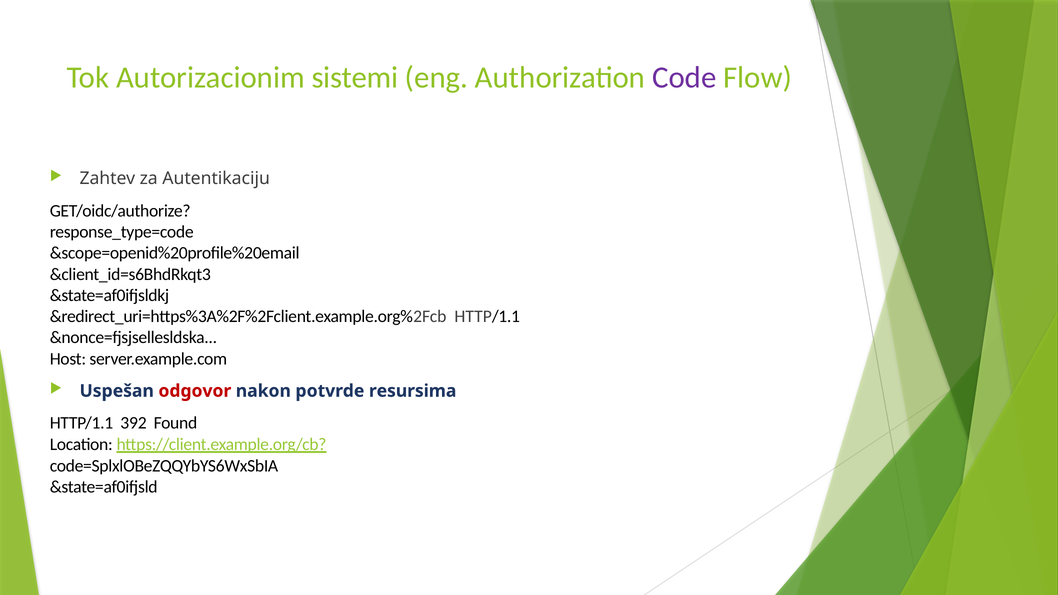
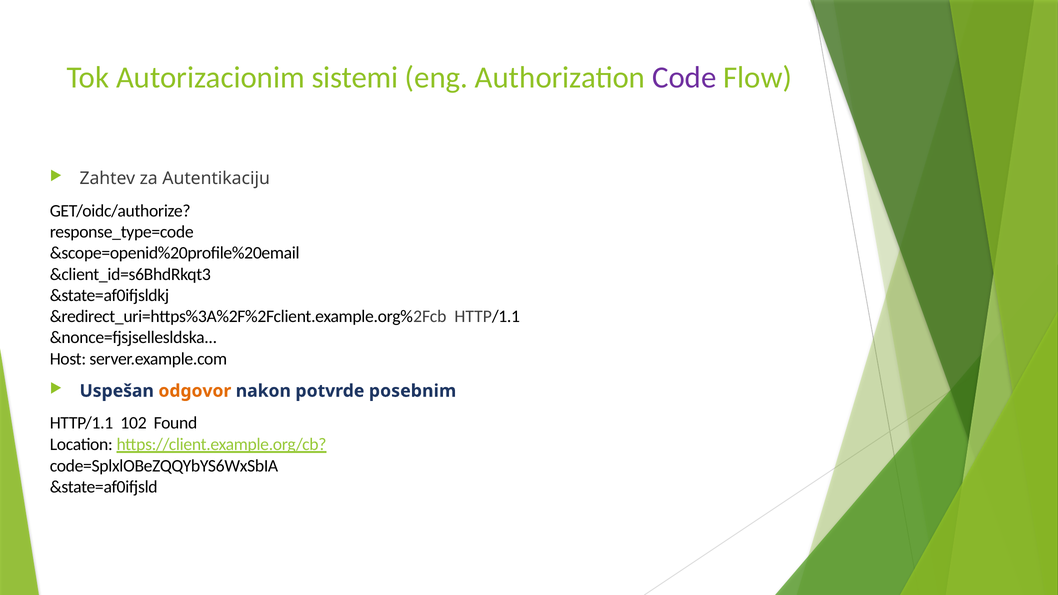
odgovor colour: red -> orange (195, 391)
resursima: resursima -> posebnim (413, 391)
392: 392 -> 102 (133, 423)
